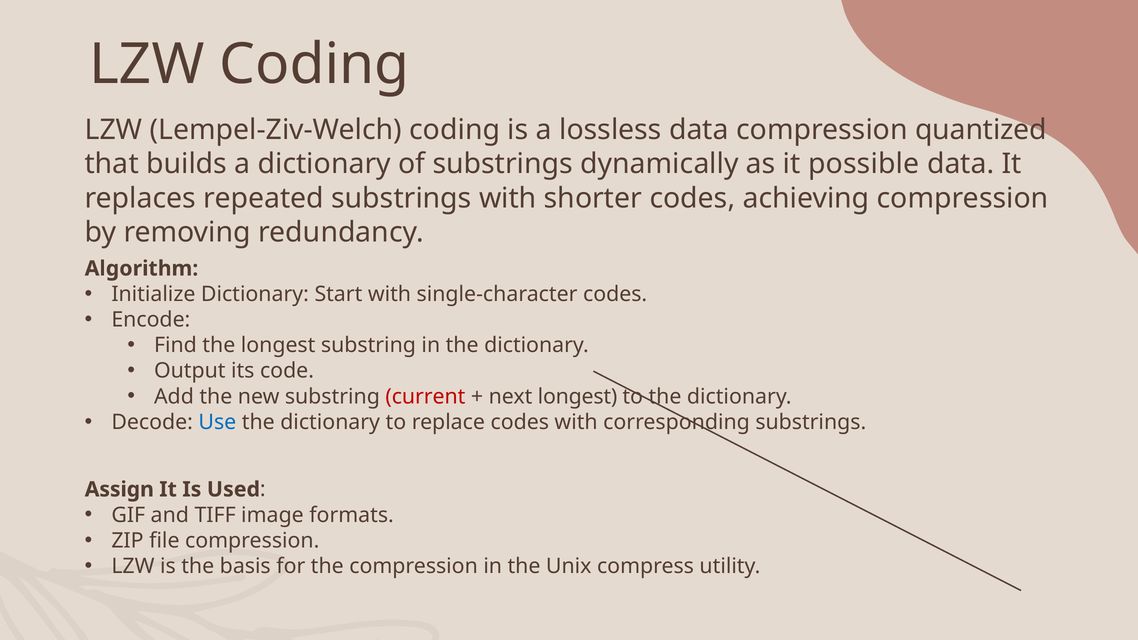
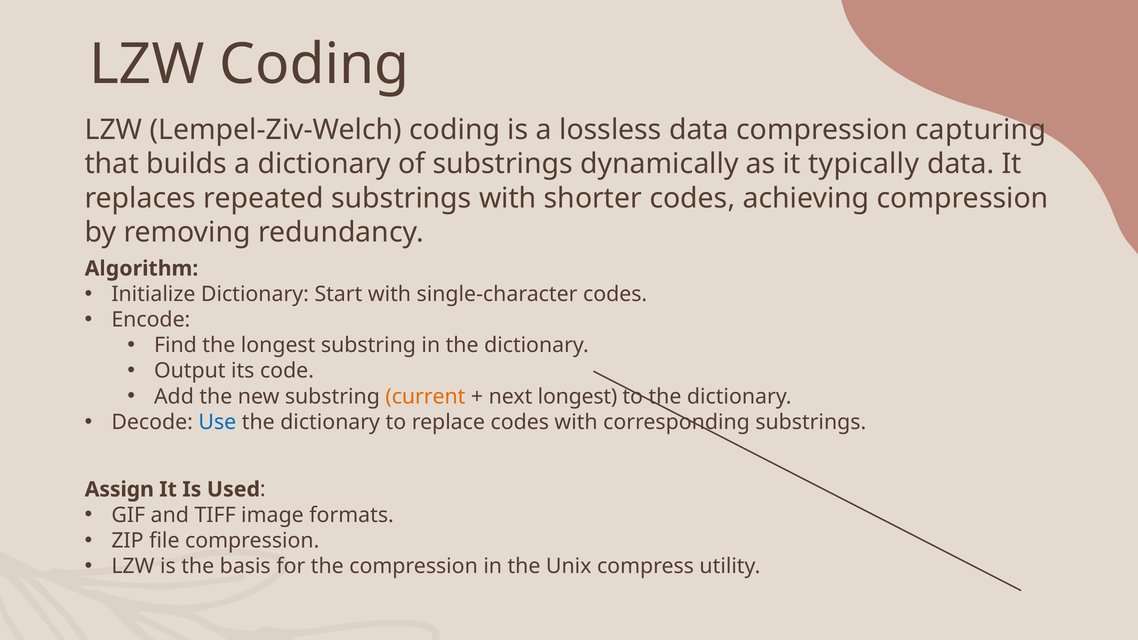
quantized: quantized -> capturing (981, 130)
possible: possible -> typically (864, 164)
current colour: red -> orange (425, 397)
